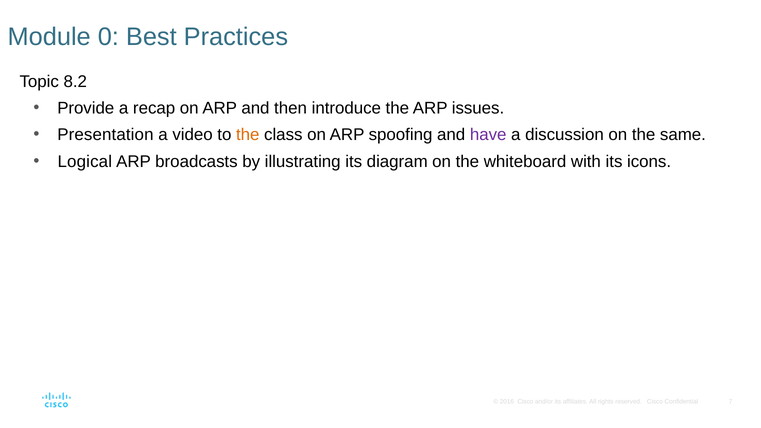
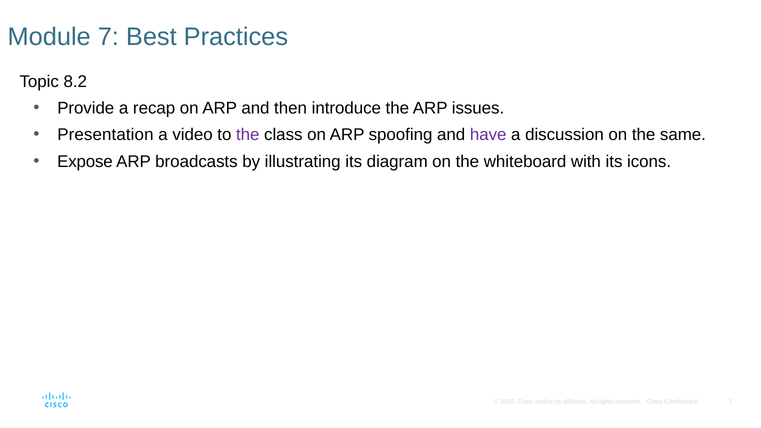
Module 0: 0 -> 7 (108, 37)
the colour: orange -> purple (248, 135)
Logical: Logical -> Expose (85, 162)
